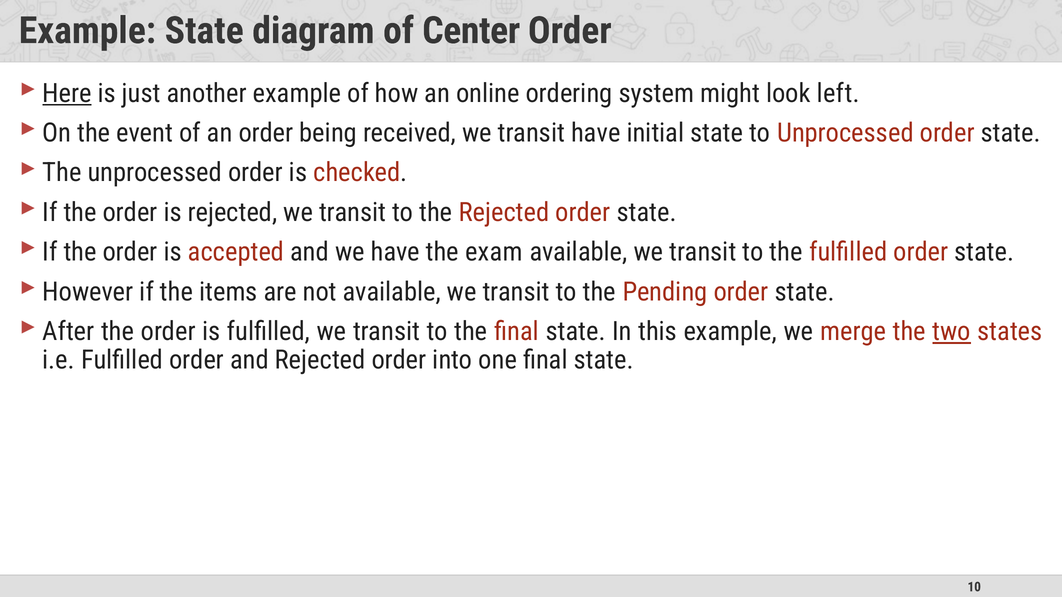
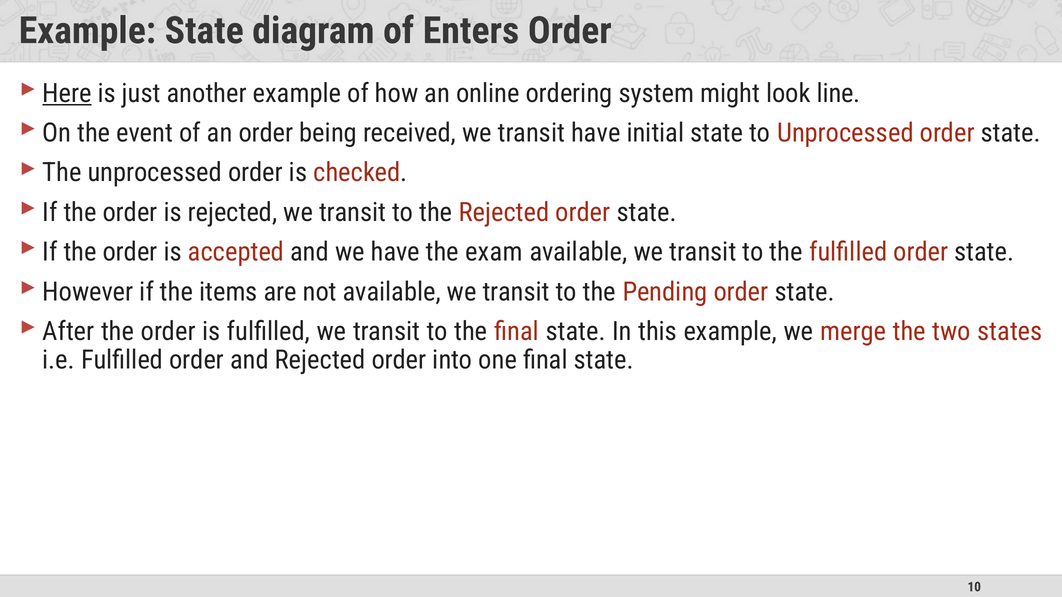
Center: Center -> Enters (471, 31)
left: left -> line (839, 93)
two underline: present -> none (952, 332)
